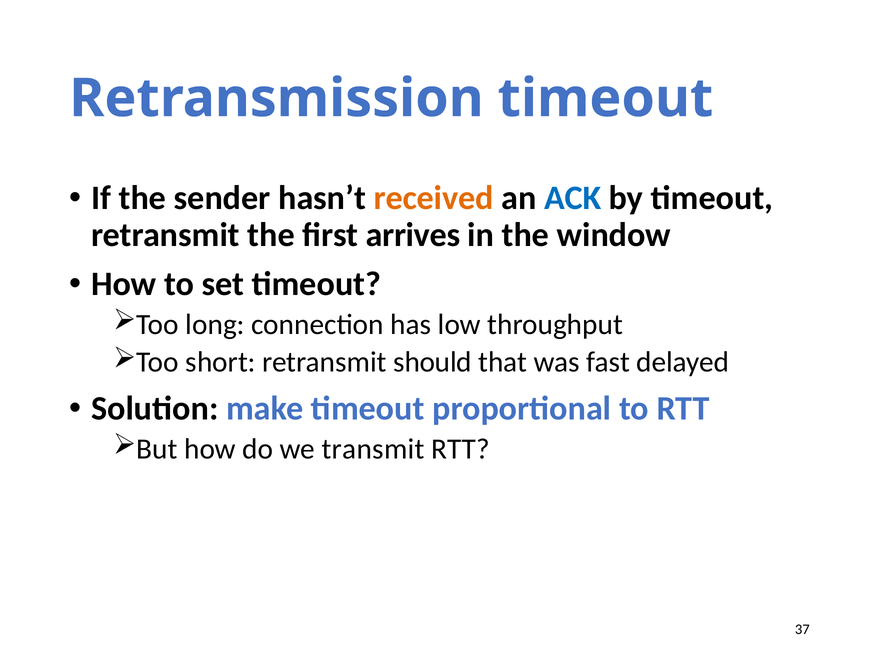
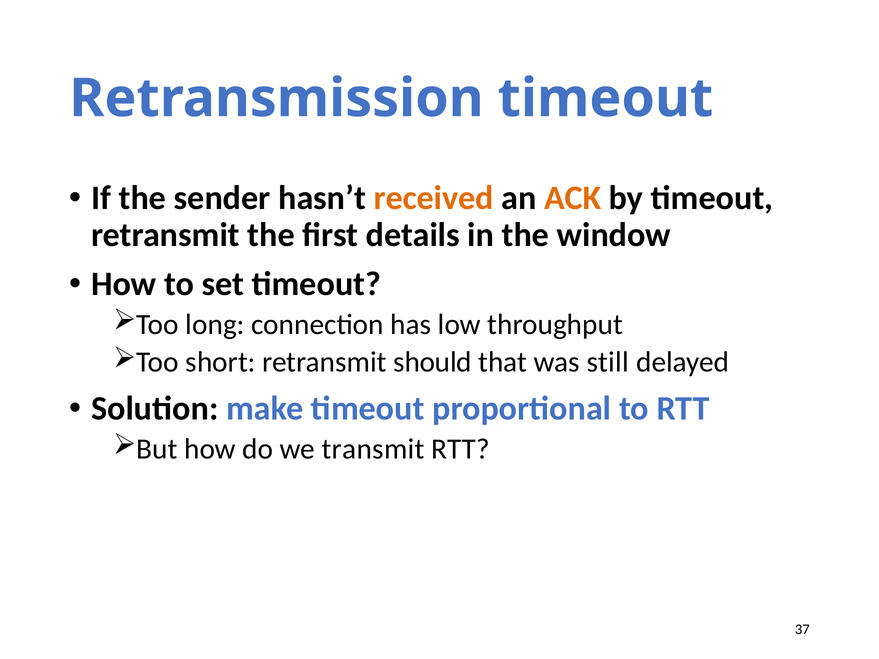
ACK colour: blue -> orange (573, 198)
arrives: arrives -> details (413, 235)
fast: fast -> still (608, 362)
